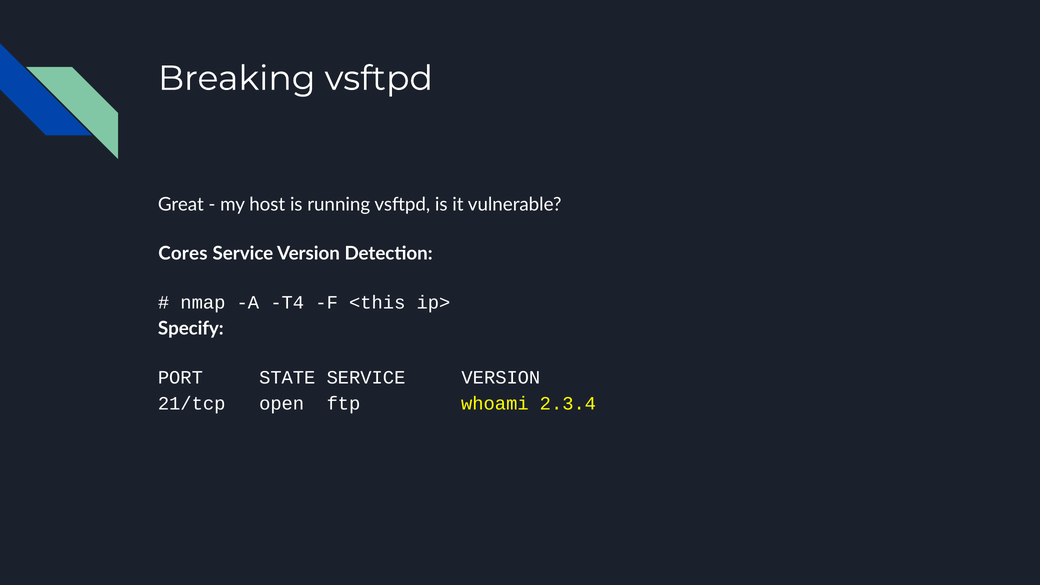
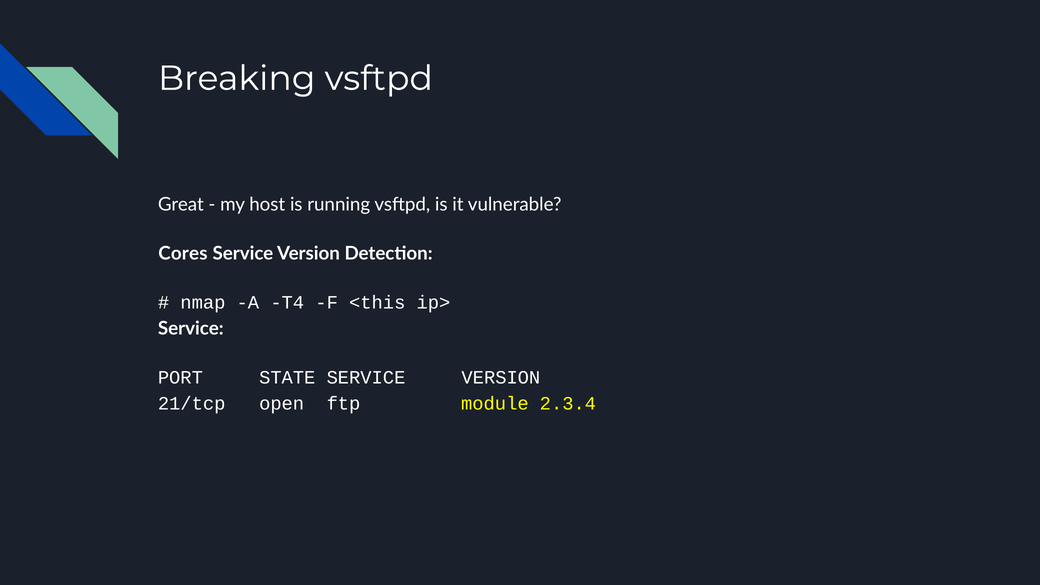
Specify: Specify -> Service (191, 329)
whoami: whoami -> module (495, 403)
